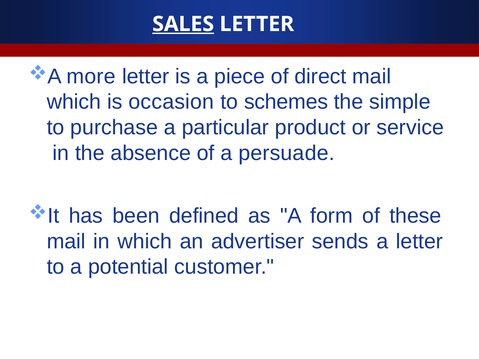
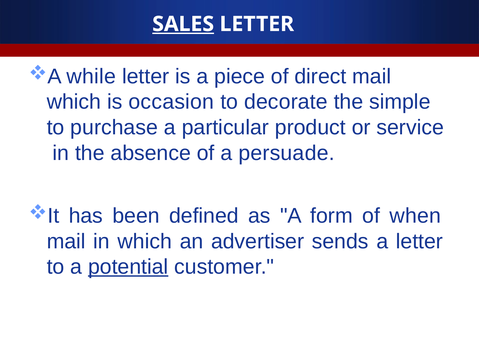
more: more -> while (91, 76)
schemes: schemes -> decorate (286, 102)
these: these -> when (415, 216)
potential underline: none -> present (128, 267)
